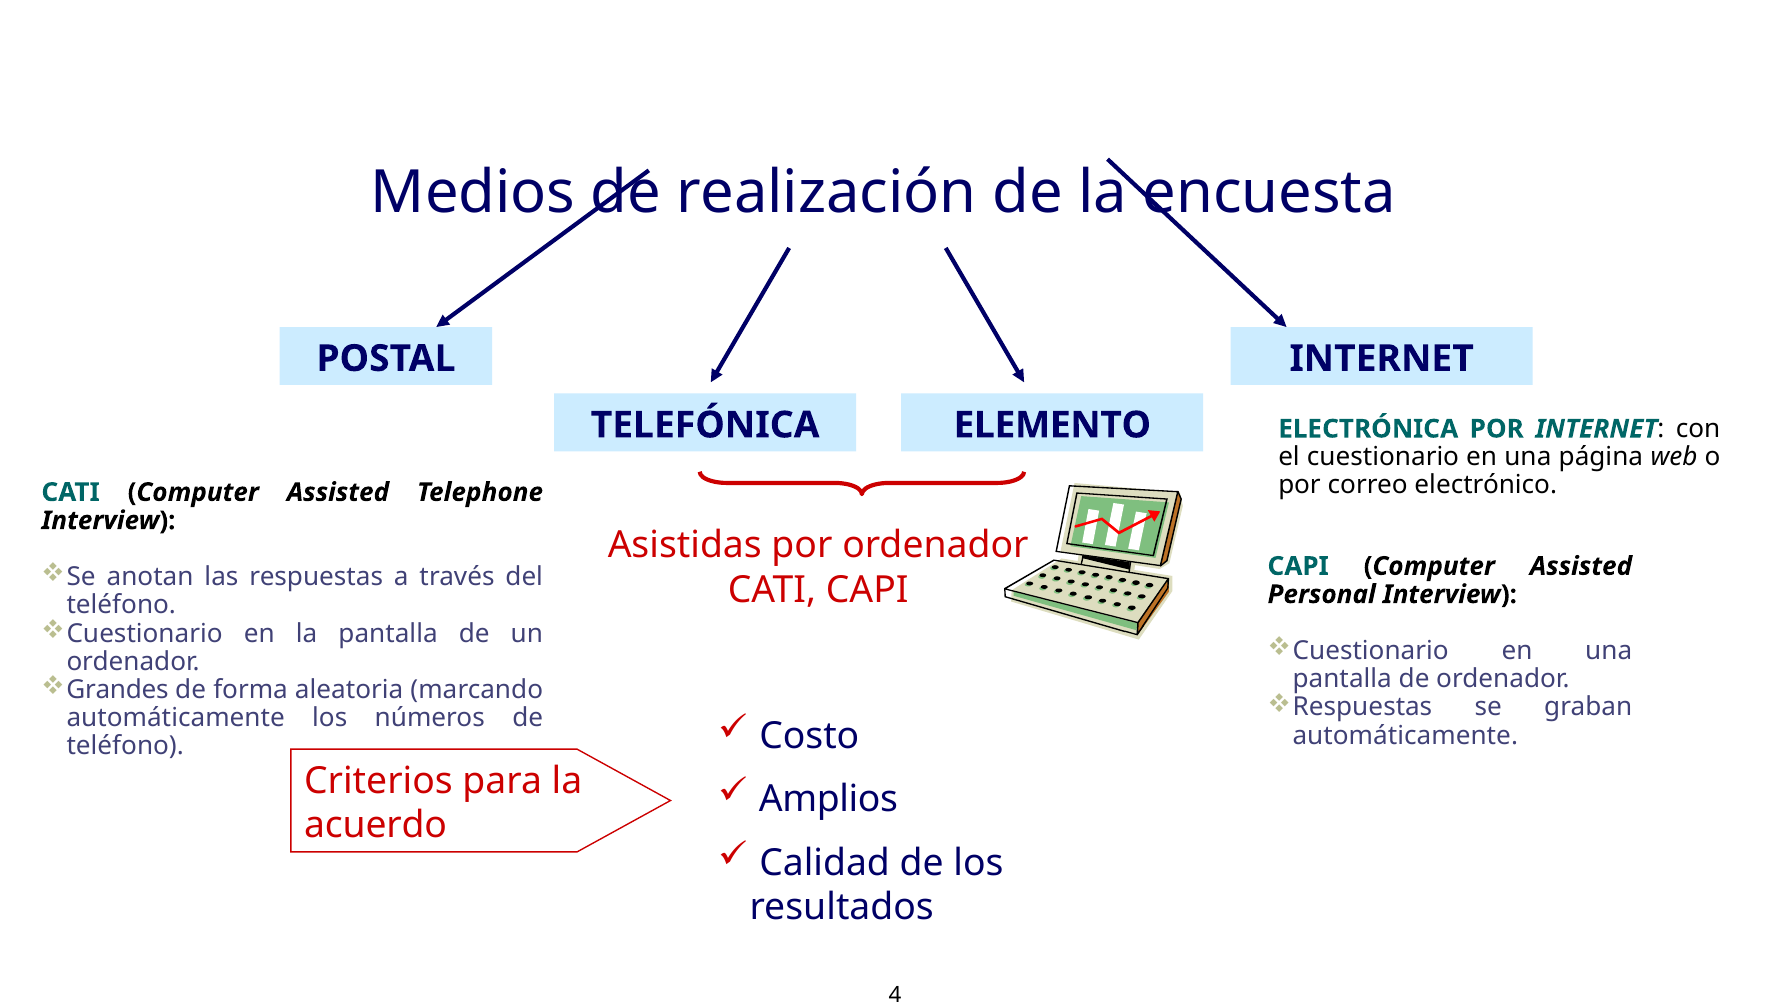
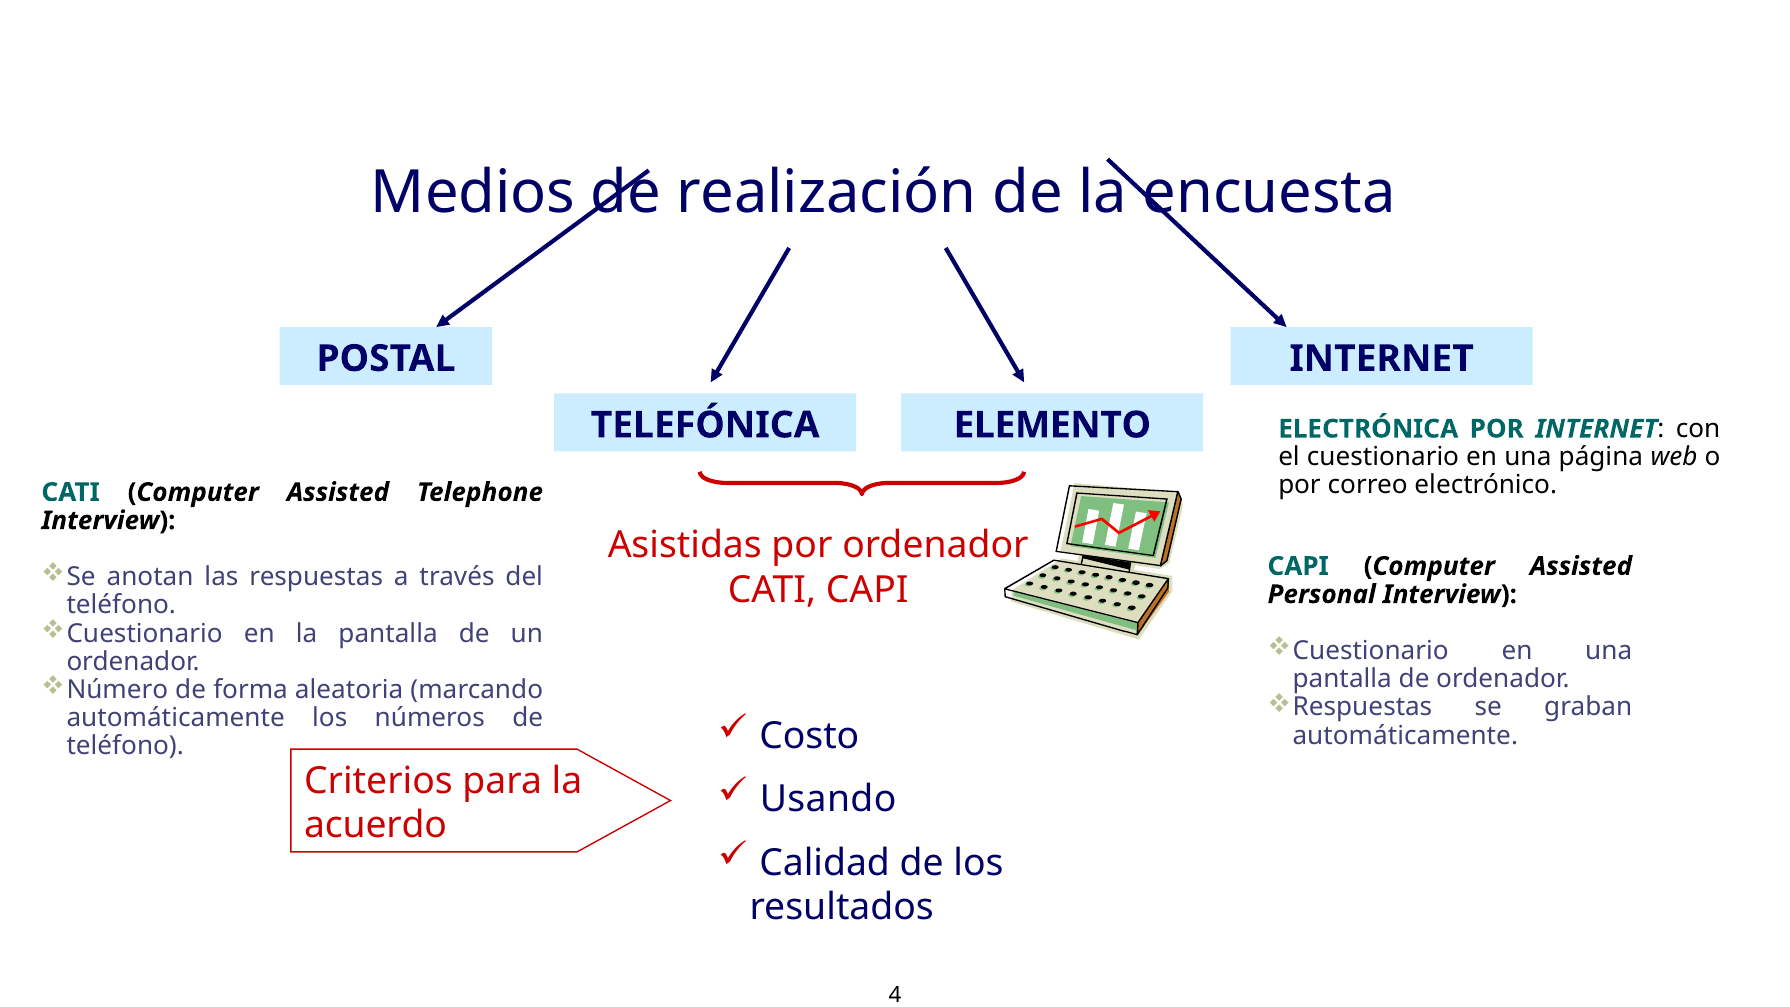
Grandes: Grandes -> Número (117, 690)
Amplios: Amplios -> Usando (828, 799)
